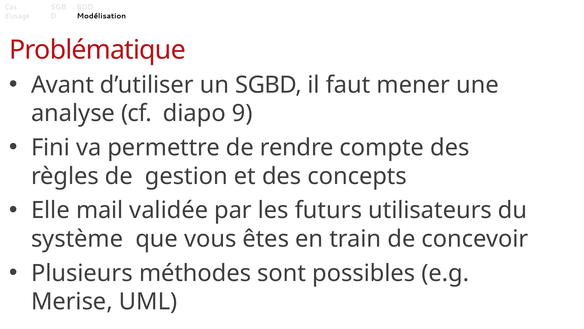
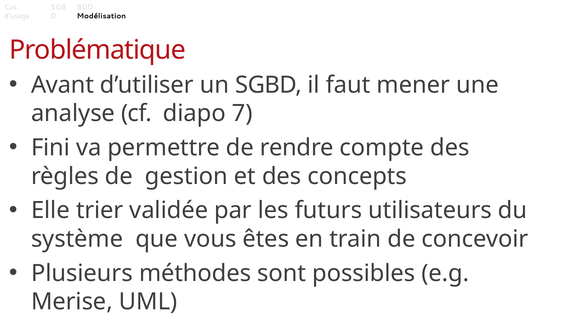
9: 9 -> 7 (242, 113)
mail: mail -> trier (100, 210)
